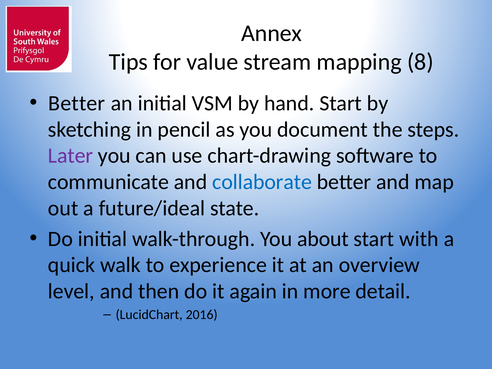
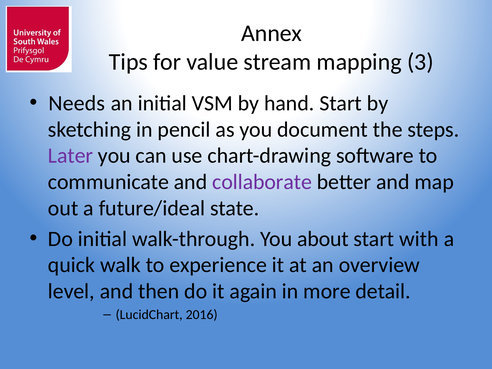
8: 8 -> 3 (420, 62)
Better: Better -> Needs (77, 103)
collaborate colour: blue -> purple (262, 182)
